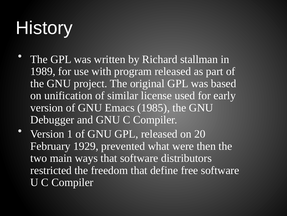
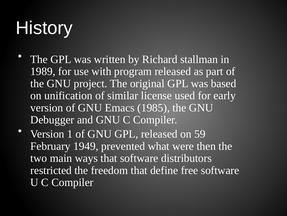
20: 20 -> 59 (200, 134)
1929: 1929 -> 1949 (86, 146)
